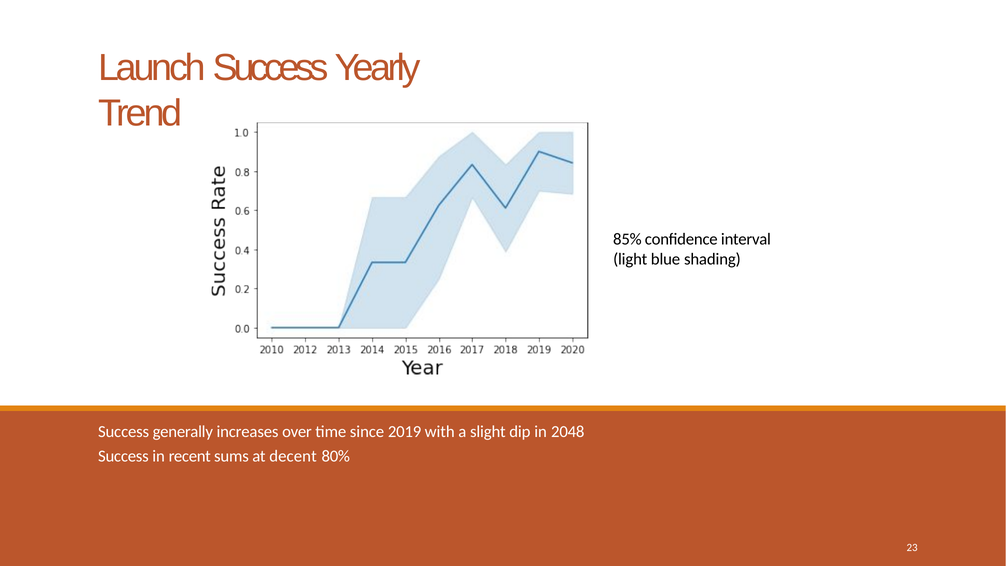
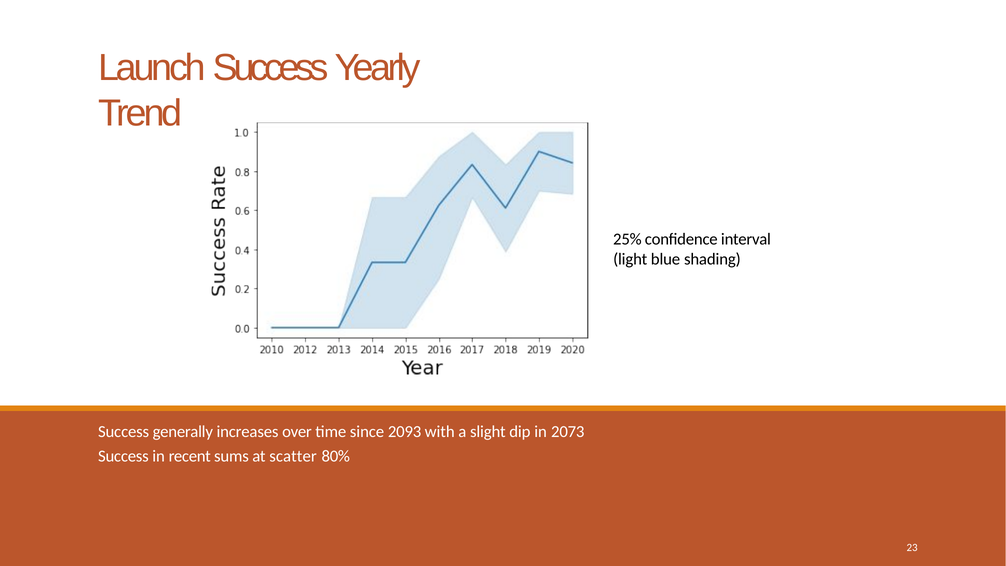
85%: 85% -> 25% (627, 239)
2019: 2019 -> 2093 (405, 432)
2048: 2048 -> 2073 (568, 432)
decent: decent -> scatter (293, 456)
